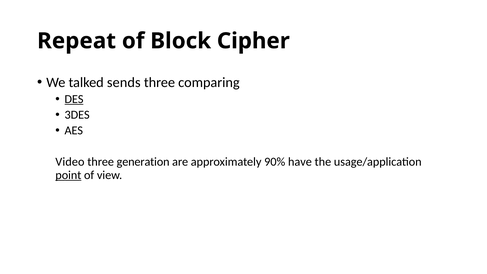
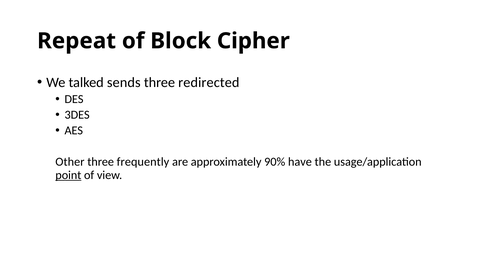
comparing: comparing -> redirected (209, 82)
DES underline: present -> none (74, 99)
Video: Video -> Other (70, 162)
generation: generation -> frequently (143, 162)
